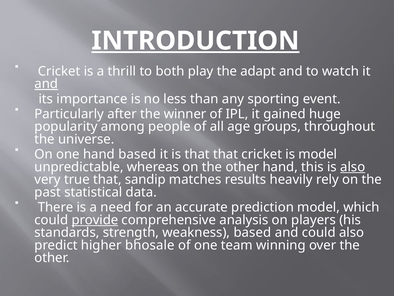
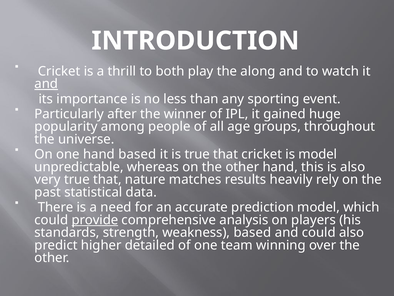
INTRODUCTION underline: present -> none (195, 41)
adapt: adapt -> along (258, 71)
is that: that -> true (197, 154)
also underline: present -> none (353, 167)
sandip: sandip -> nature (145, 179)
bhosale: bhosale -> detailed (150, 245)
